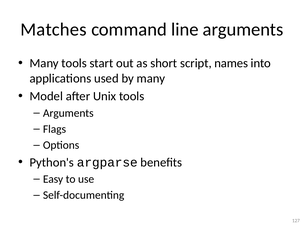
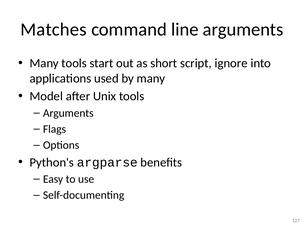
names: names -> ignore (231, 63)
